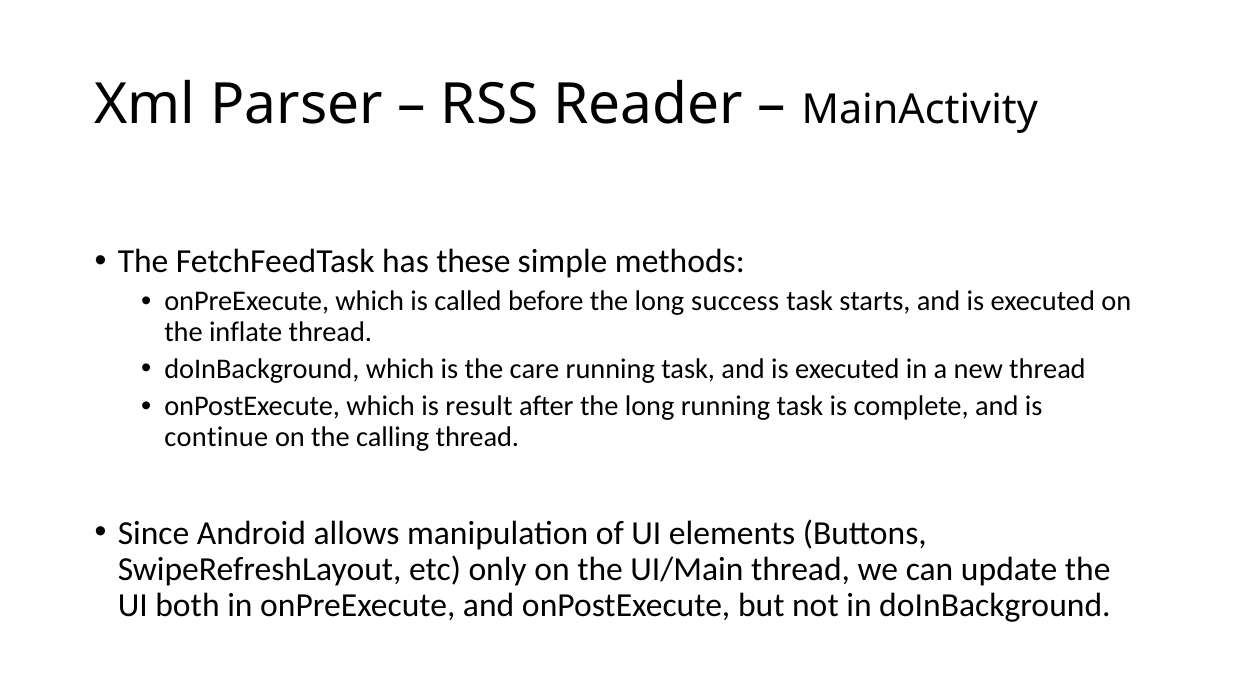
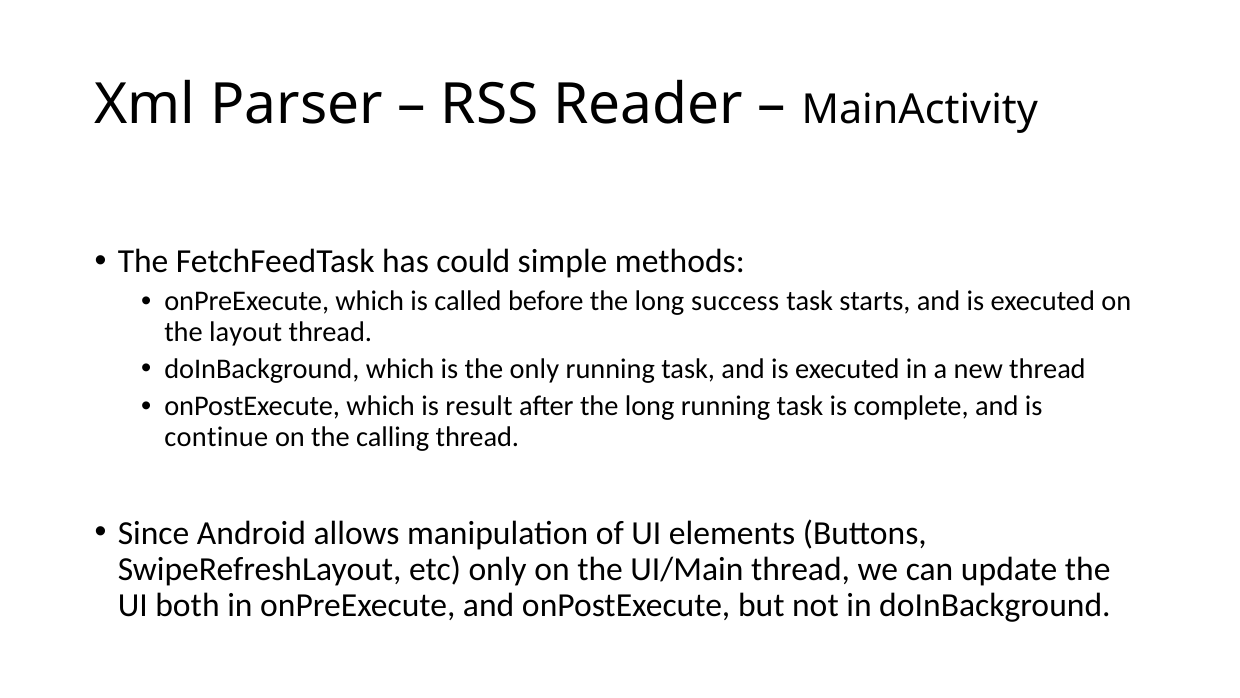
these: these -> could (473, 261)
inflate: inflate -> layout (246, 332)
the care: care -> only (534, 369)
